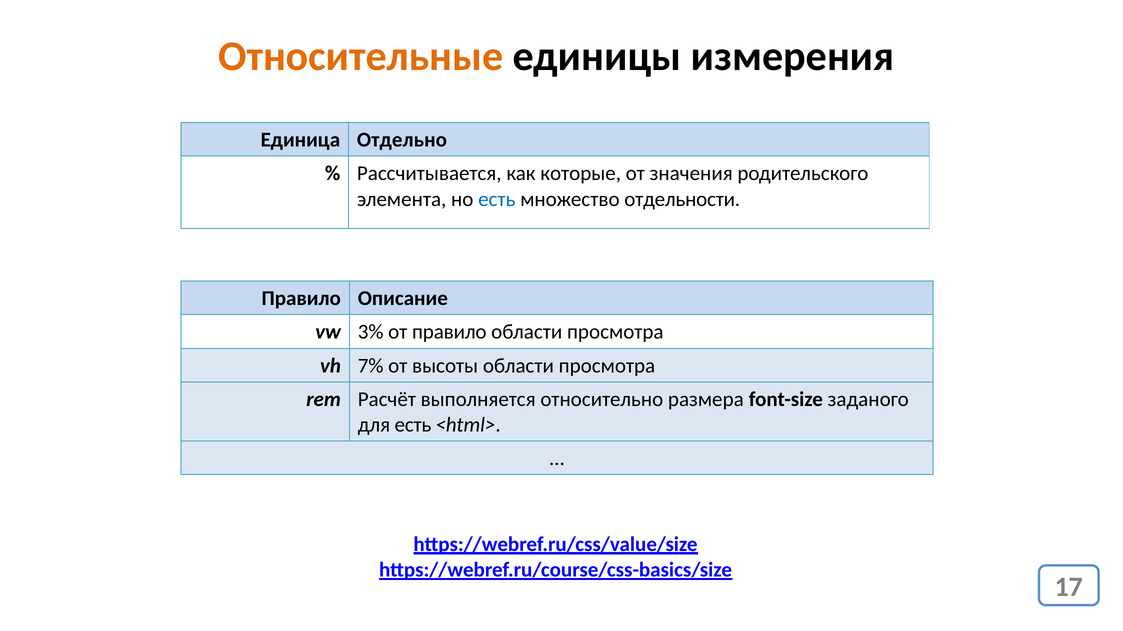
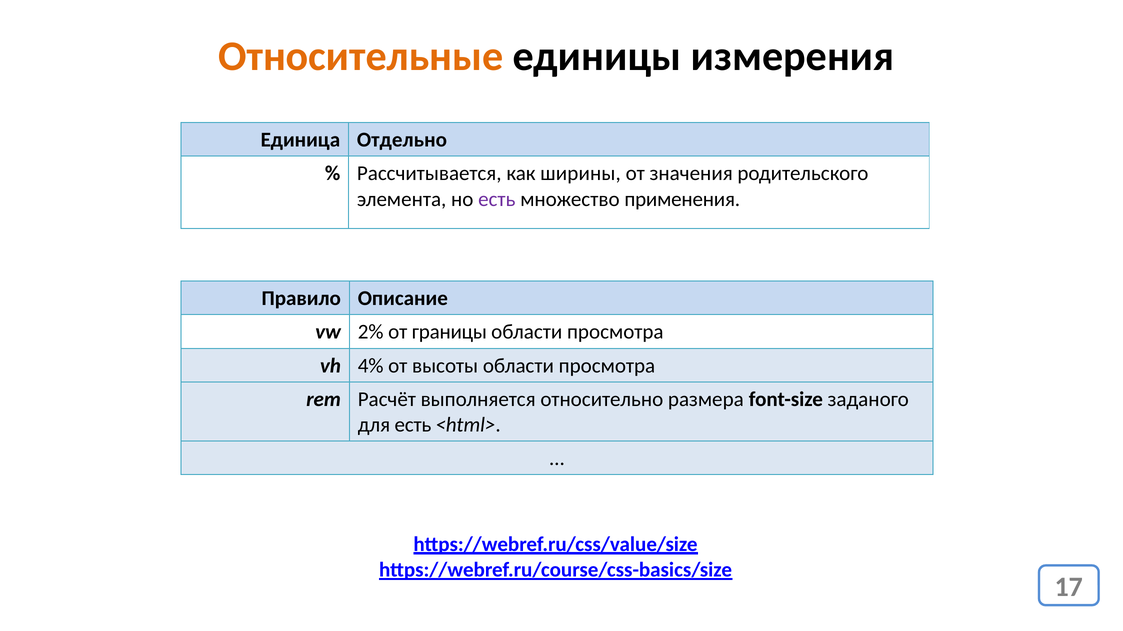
которые: которые -> ширины (581, 174)
есть colour: blue -> purple (497, 199)
отдельности: отдельности -> применения (682, 199)
3%: 3% -> 2% (371, 332)
от правило: правило -> границы (449, 332)
7%: 7% -> 4% (371, 366)
